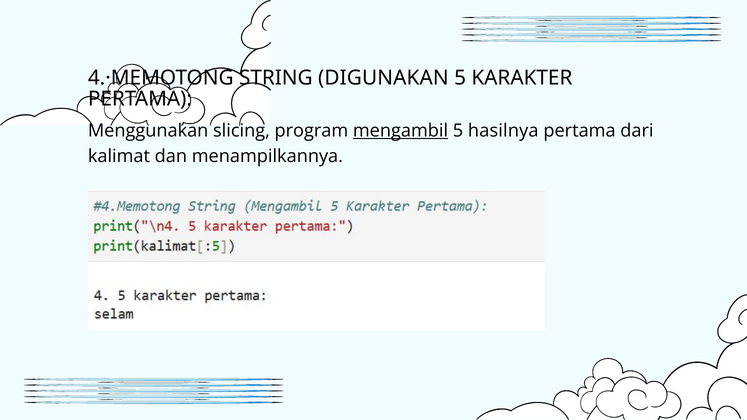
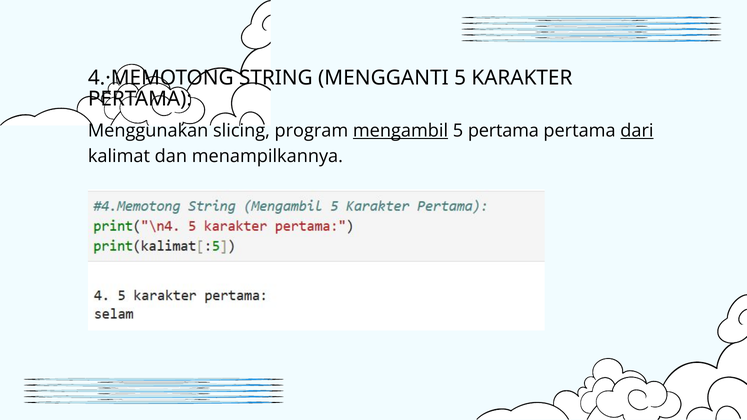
DIGUNAKAN: DIGUNAKAN -> MENGGANTI (383, 78)
5 hasilnya: hasilnya -> pertama (503, 131)
dari underline: none -> present (637, 131)
